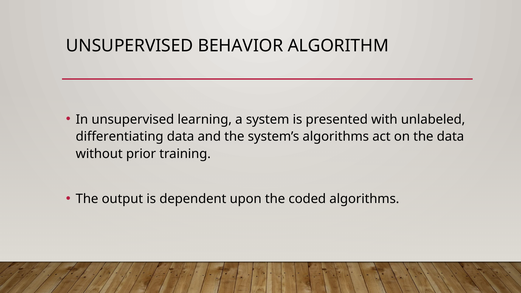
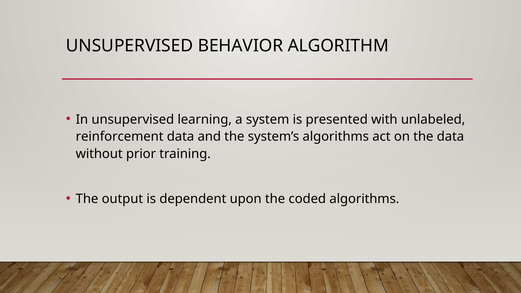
differentiating: differentiating -> reinforcement (120, 137)
